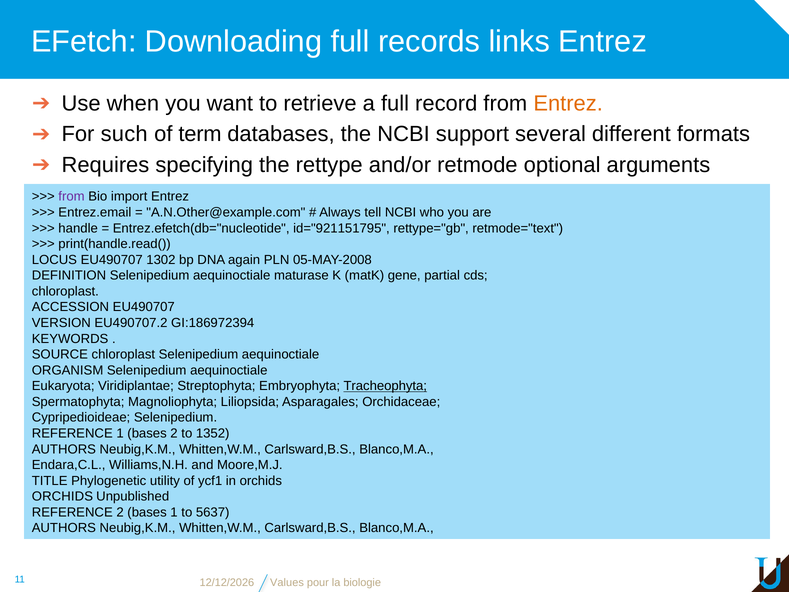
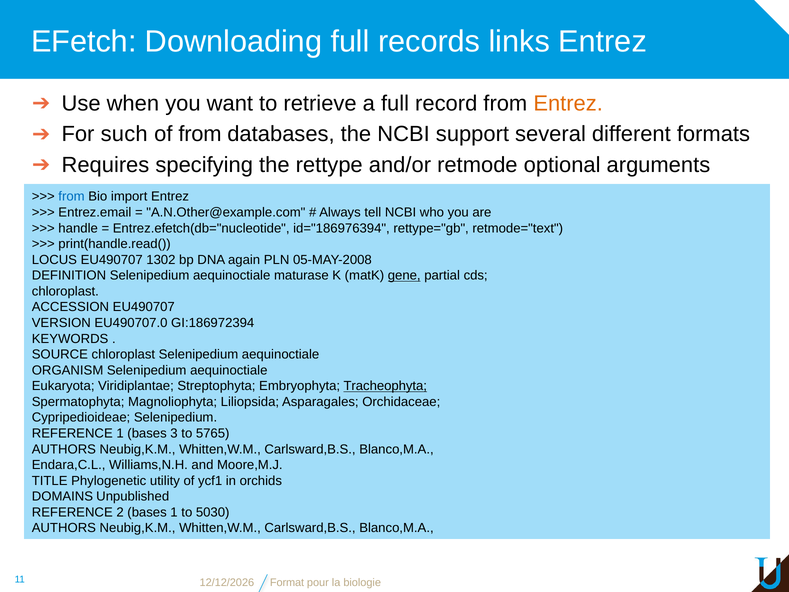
of term: term -> from (200, 134)
from colour: purple -> blue (72, 197)
id="921151795: id="921151795 -> id="186976394 (341, 228)
gene underline: none -> present (404, 275)
EU490707.2: EU490707.2 -> EU490707.0 (131, 323)
bases 2: 2 -> 3 (174, 433)
1352: 1352 -> 5765 (213, 433)
ORCHIDS: ORCHIDS -> DOMAINS (62, 496)
5637: 5637 -> 5030 (213, 512)
Values: Values -> Format (287, 582)
